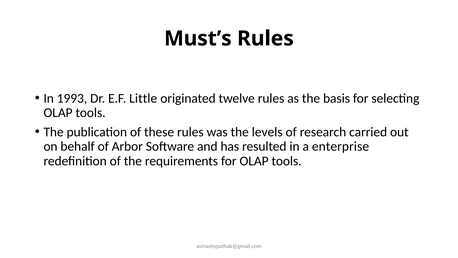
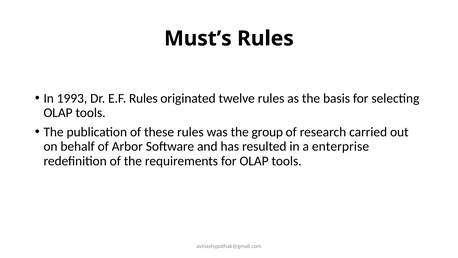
E.F Little: Little -> Rules (143, 98)
levels: levels -> group (267, 132)
